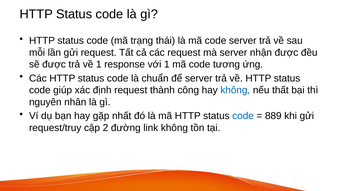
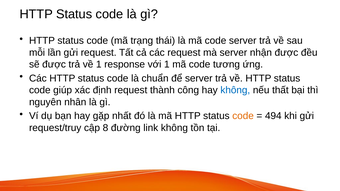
code colour: blue -> orange (243, 116)
889: 889 -> 494 (273, 116)
2: 2 -> 8 (105, 128)
